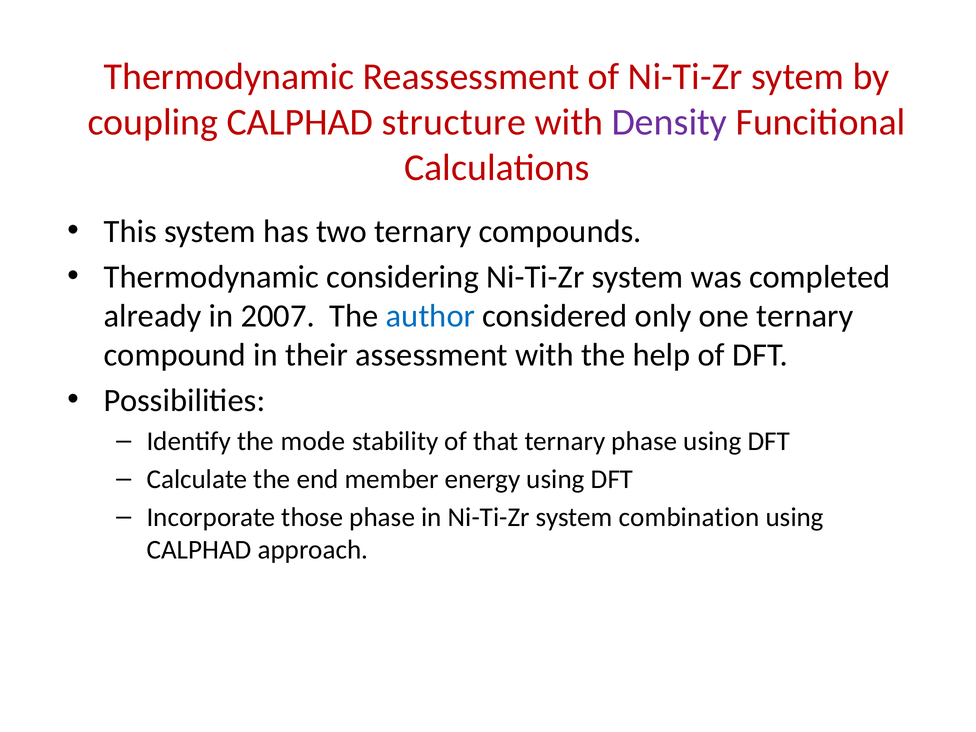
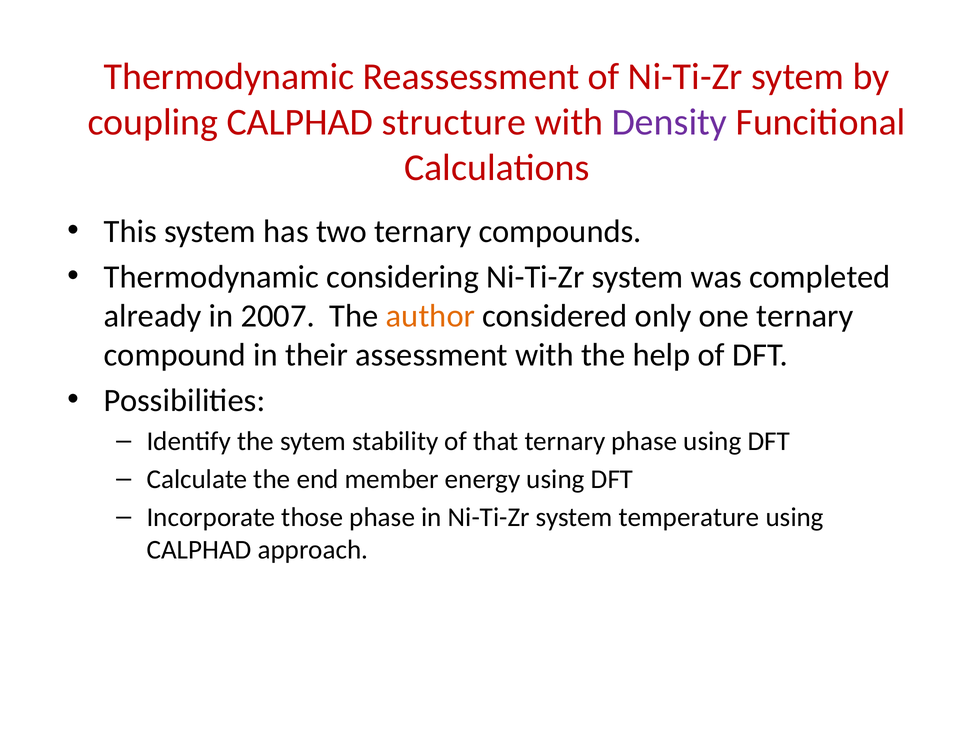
author colour: blue -> orange (430, 316)
the mode: mode -> sytem (313, 441)
combination: combination -> temperature (689, 517)
